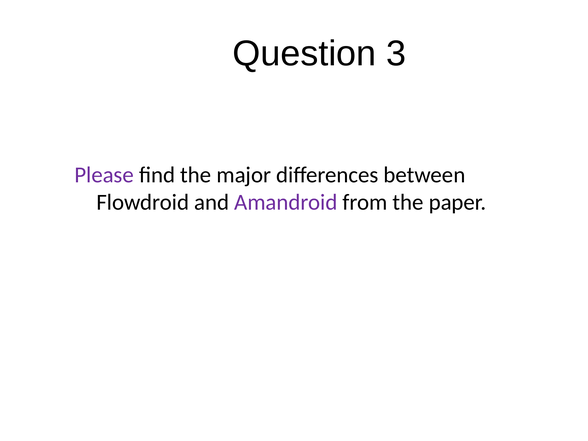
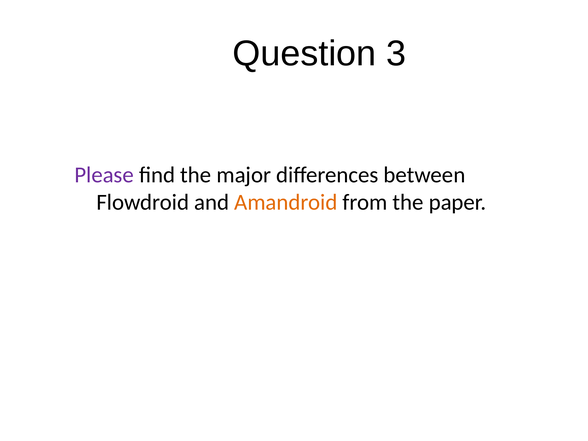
Amandroid colour: purple -> orange (286, 202)
